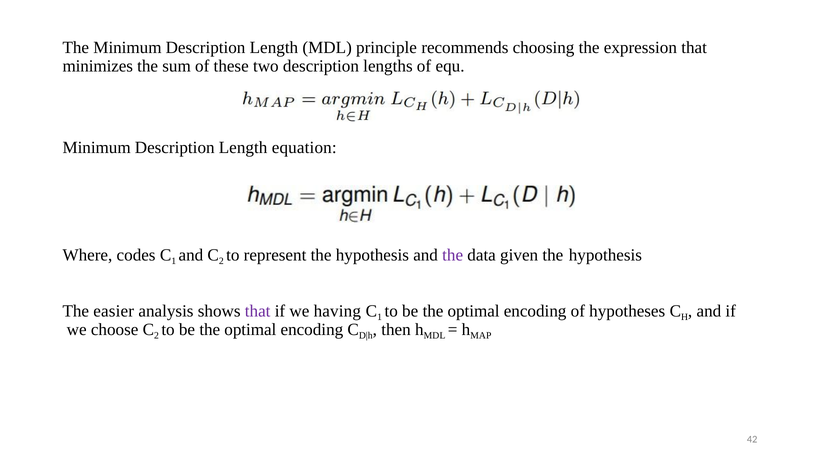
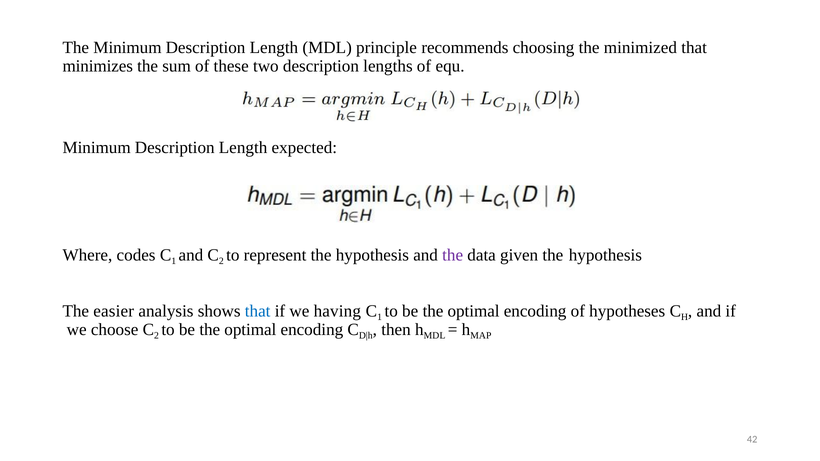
expression: expression -> minimized (640, 48)
equation: equation -> expected (304, 147)
that colour: purple -> blue (258, 311)
